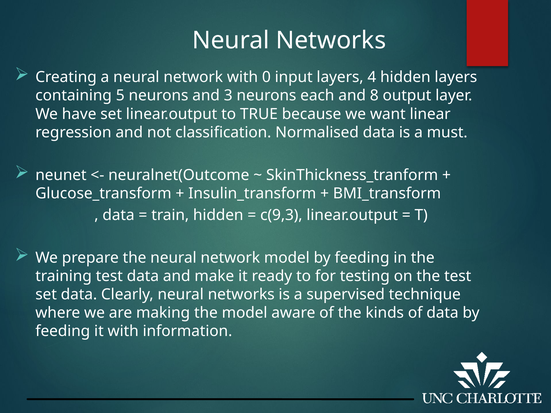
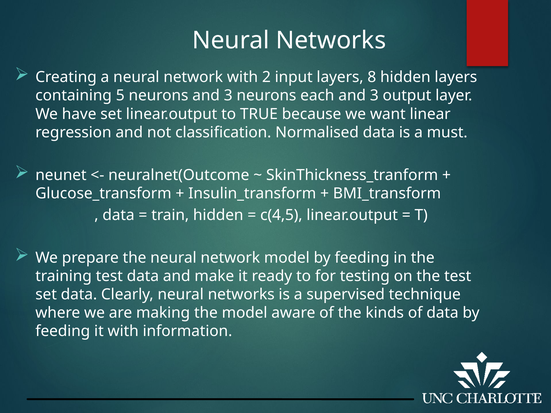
0: 0 -> 2 (266, 77)
4: 4 -> 8 (372, 77)
each and 8: 8 -> 3 (374, 96)
c(9,3: c(9,3 -> c(4,5 (281, 215)
